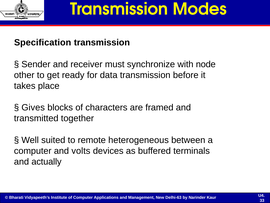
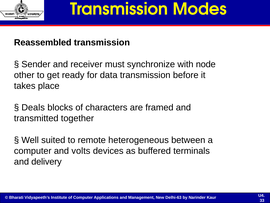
Specification: Specification -> Reassembled (43, 43)
Gives: Gives -> Deals (33, 107)
actually: actually -> delivery (46, 161)
